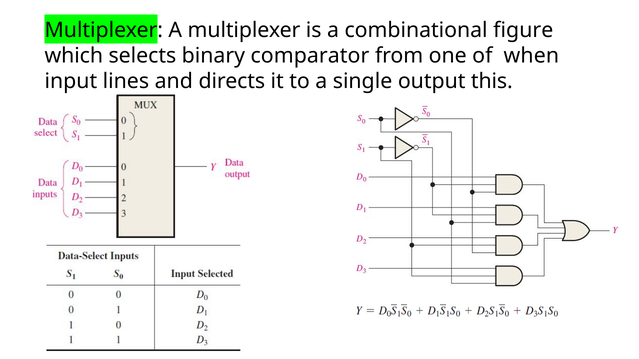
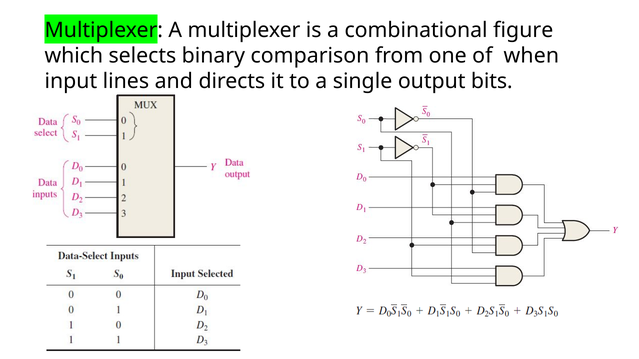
comparator: comparator -> comparison (310, 56)
this: this -> bits (492, 81)
